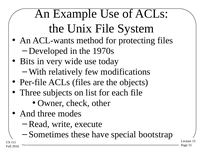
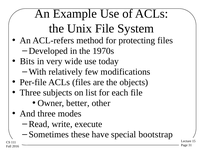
ACL-wants: ACL-wants -> ACL-refers (53, 40)
check: check -> better (78, 103)
